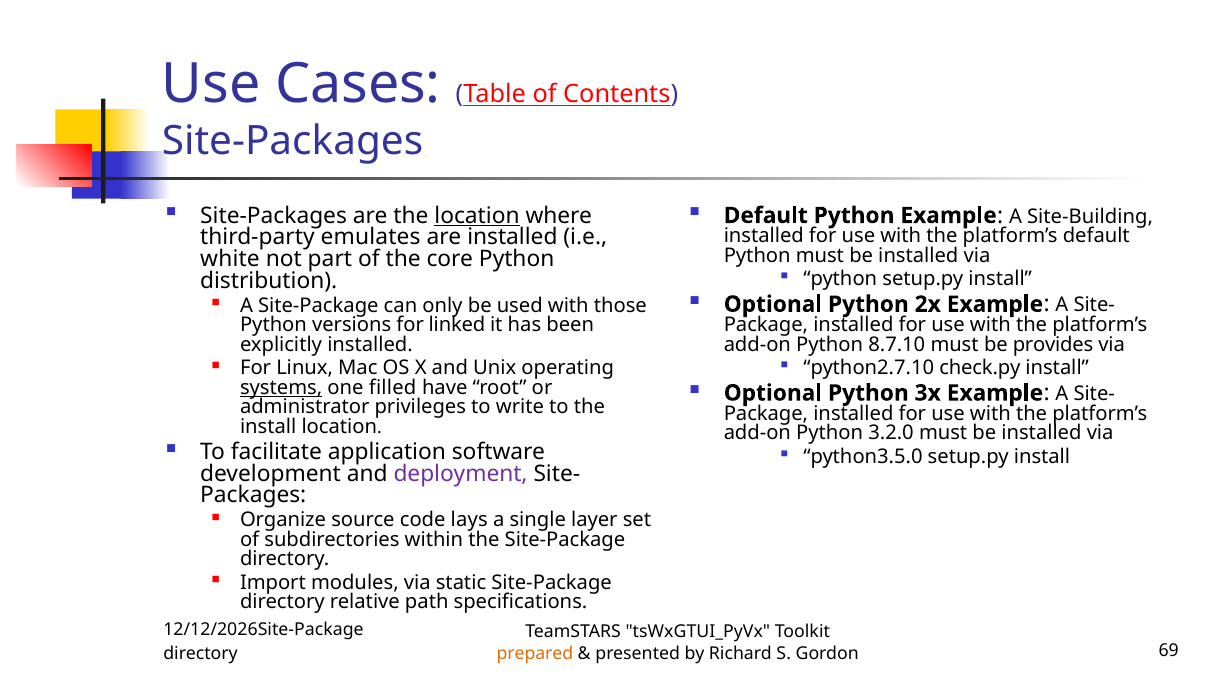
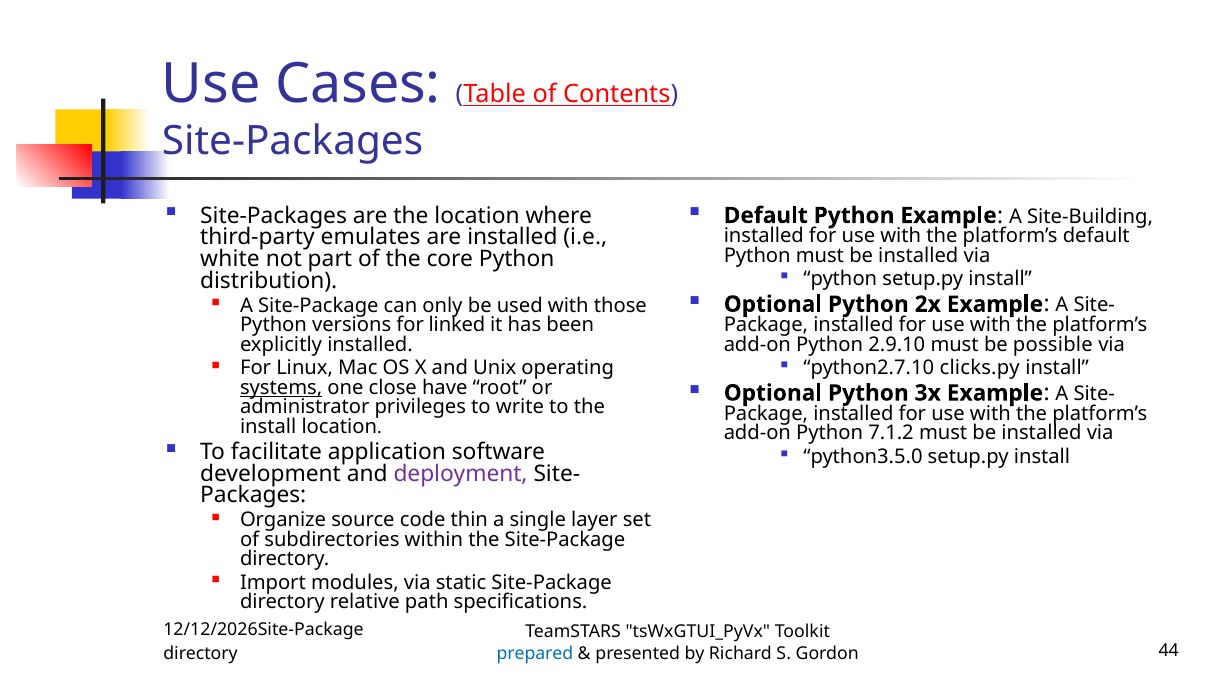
location underline: present -> none (477, 215)
8.7.10: 8.7.10 -> 2.9.10 (897, 344)
provides: provides -> possible (1053, 344)
check.py: check.py -> clicks.py (980, 368)
filled: filled -> close (393, 388)
3.2.0: 3.2.0 -> 7.1.2 (891, 433)
lays: lays -> thin (469, 520)
prepared colour: orange -> blue (535, 653)
69: 69 -> 44 (1169, 650)
